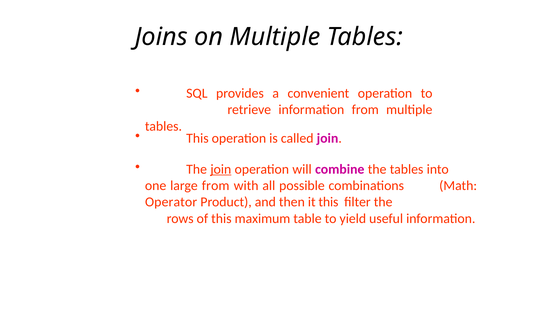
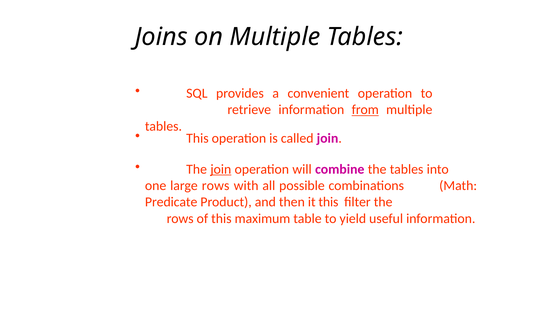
from underline: none -> present (365, 110)
large from: from -> rows (216, 186)
Operator: Operator -> Predicate (171, 202)
